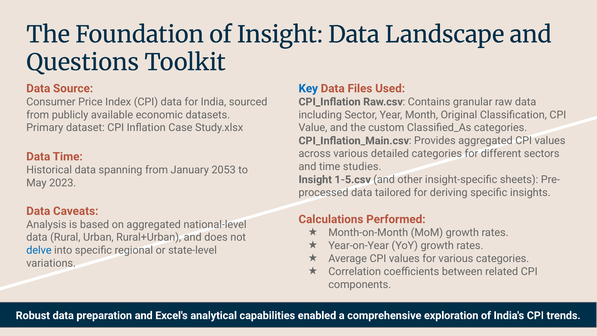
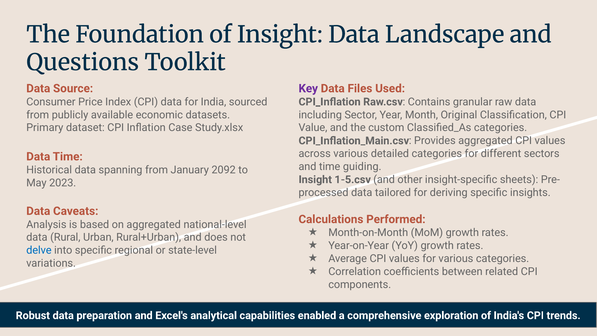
Key colour: blue -> purple (308, 88)
studies: studies -> guiding (362, 167)
2053: 2053 -> 2092 (224, 170)
